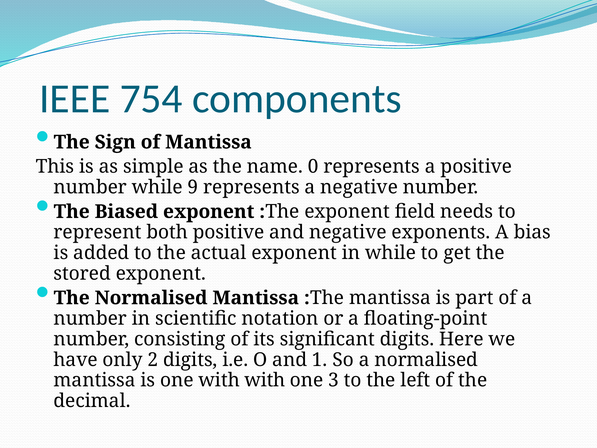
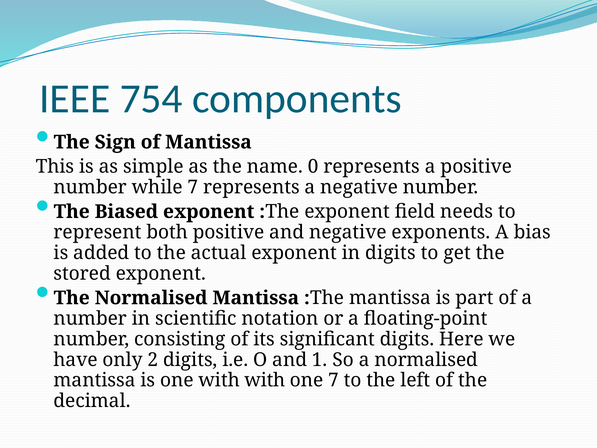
while 9: 9 -> 7 (193, 187)
in while: while -> digits (390, 253)
one 3: 3 -> 7 (333, 380)
